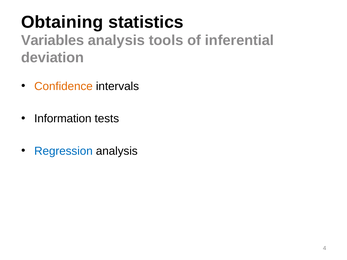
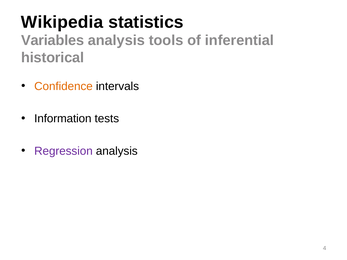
Obtaining: Obtaining -> Wikipedia (62, 22)
deviation: deviation -> historical (53, 58)
Regression colour: blue -> purple (63, 151)
